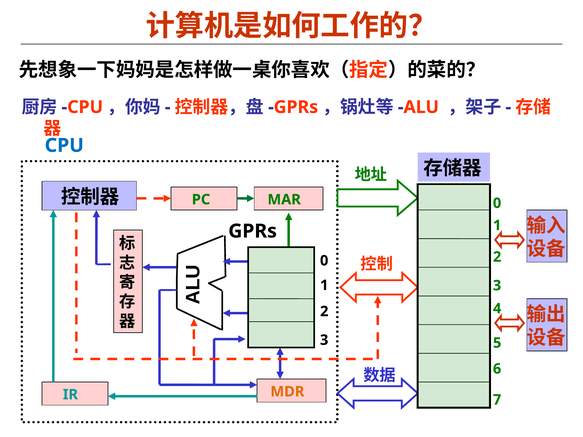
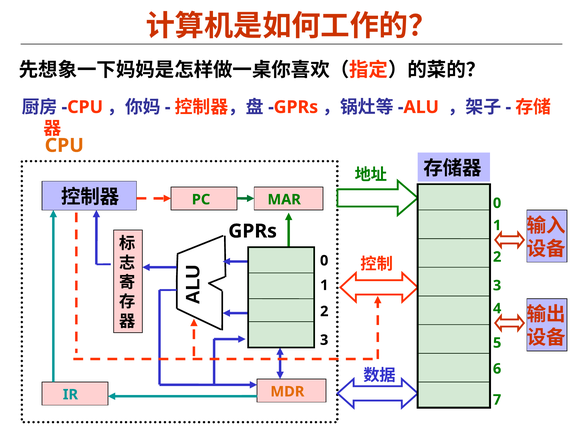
CPU colour: blue -> orange (64, 146)
